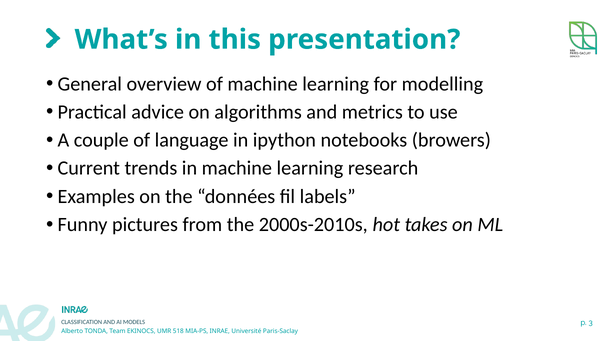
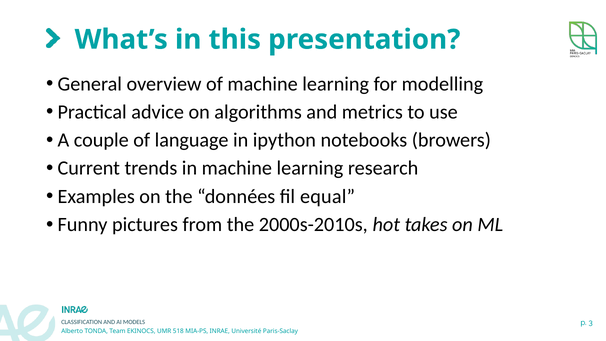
labels: labels -> equal (328, 196)
